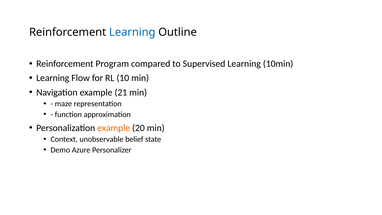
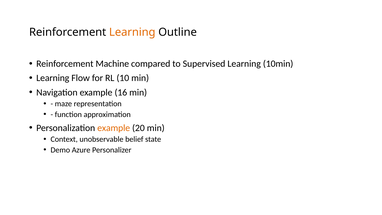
Learning colour: blue -> orange (132, 32)
Program: Program -> Machine (112, 64)
21: 21 -> 16 (121, 92)
